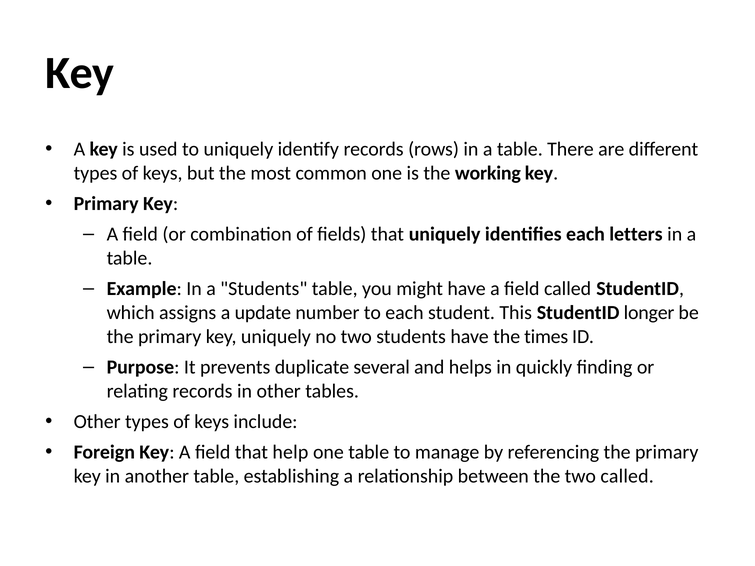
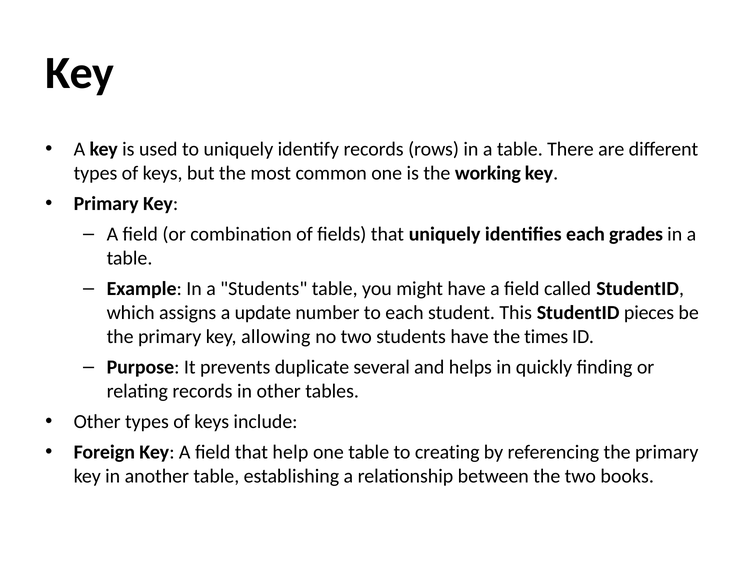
letters: letters -> grades (636, 234)
longer: longer -> pieces (649, 313)
key uniquely: uniquely -> allowing (276, 337)
manage: manage -> creating (447, 452)
two called: called -> books (627, 476)
